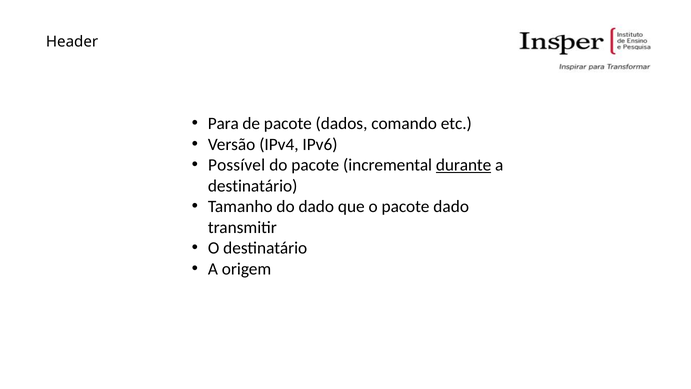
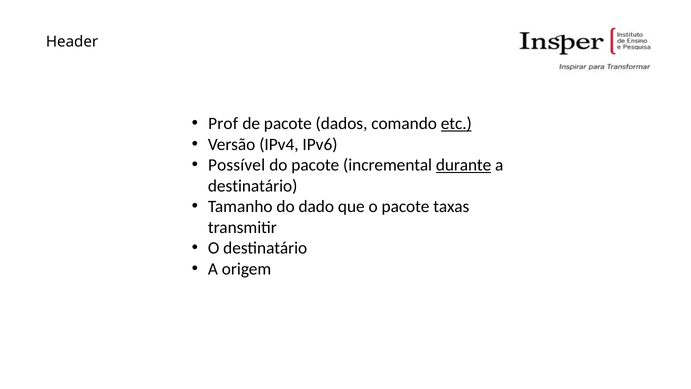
Para: Para -> Prof (223, 124)
etc underline: none -> present (456, 124)
pacote dado: dado -> taxas (451, 206)
